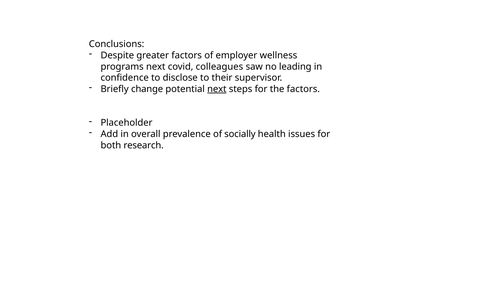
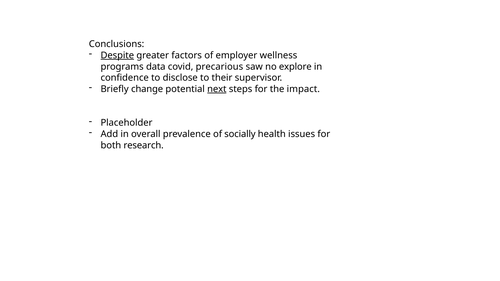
Despite underline: none -> present (117, 55)
programs next: next -> data (156, 67)
colleagues: colleagues -> precarious (219, 67)
leading: leading -> explore (295, 67)
the factors: factors -> impact (303, 89)
